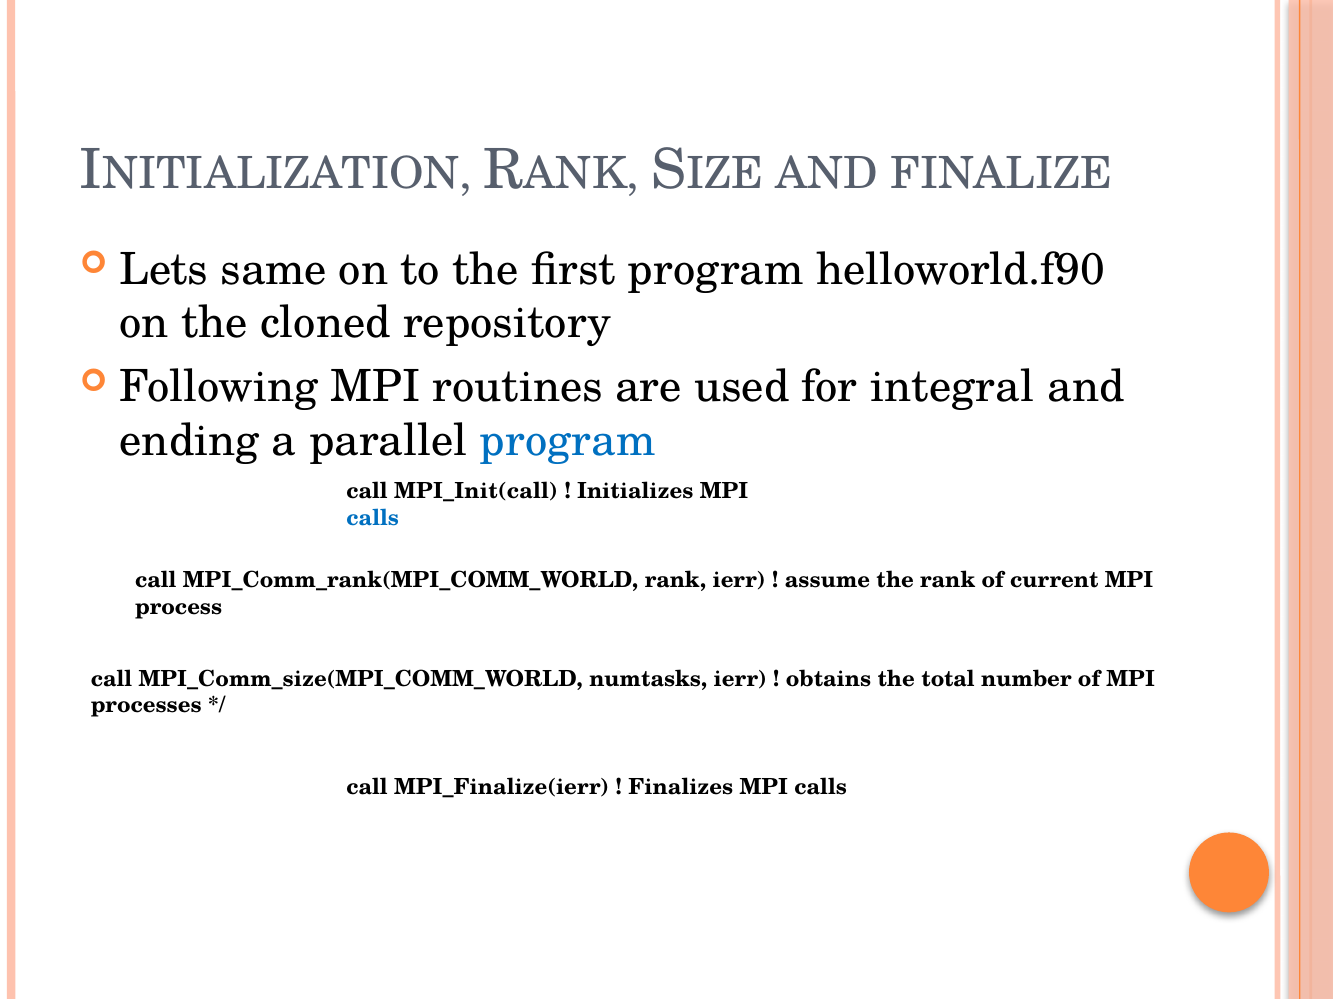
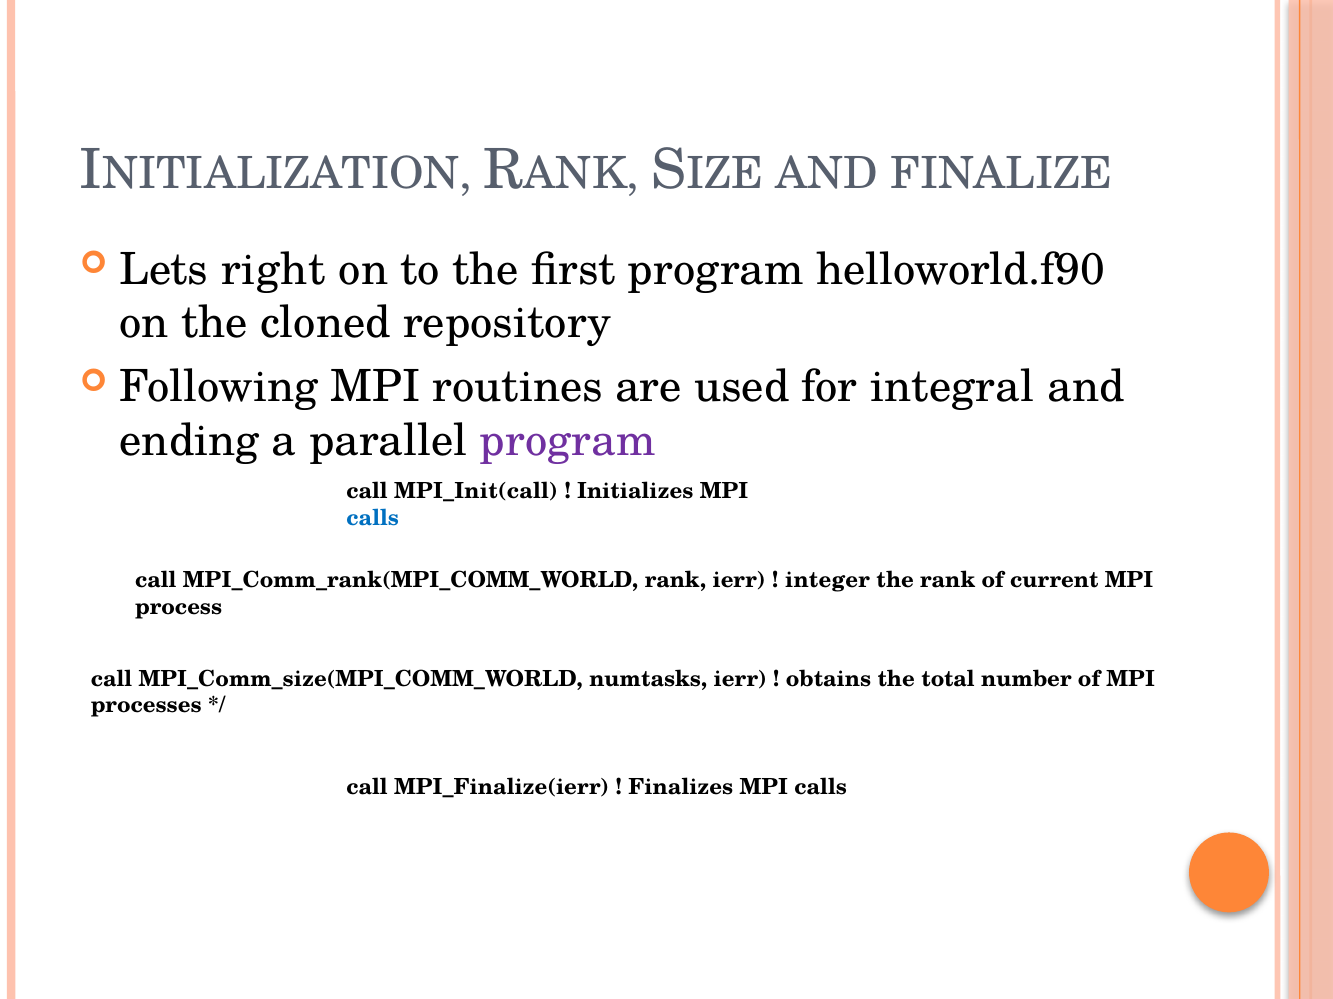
same: same -> right (273, 270)
program colour: blue -> purple (568, 441)
assume: assume -> integer (827, 581)
